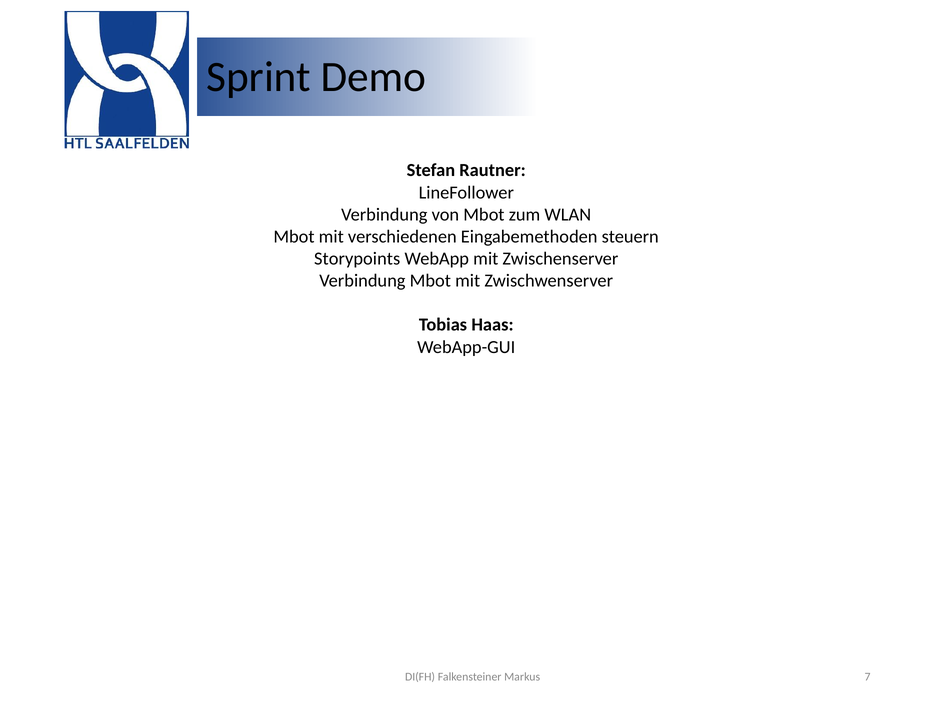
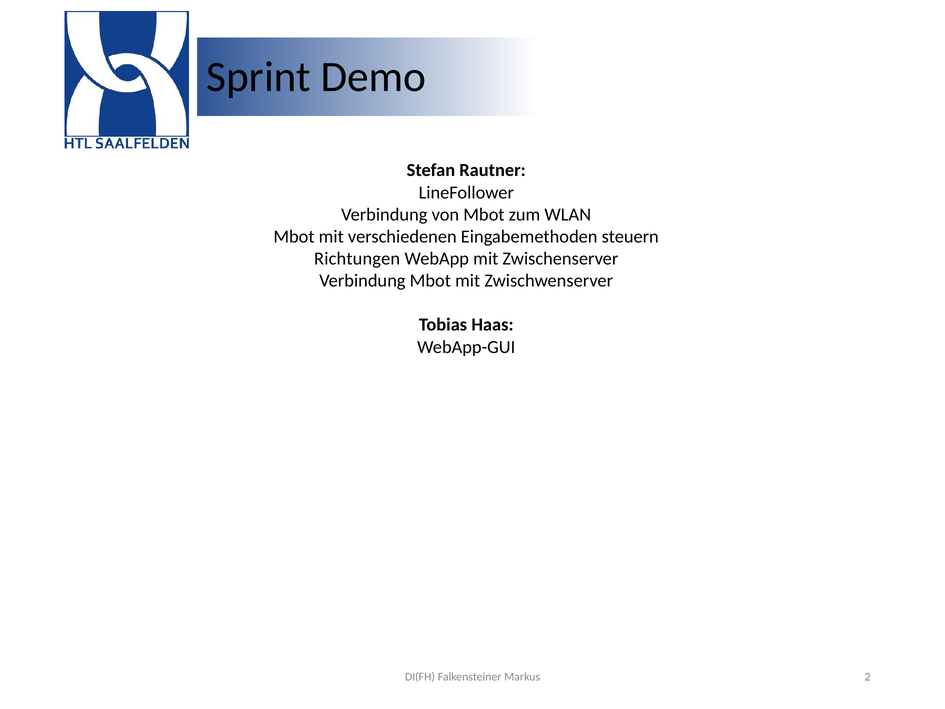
Storypoints: Storypoints -> Richtungen (357, 259)
7: 7 -> 2 (868, 677)
